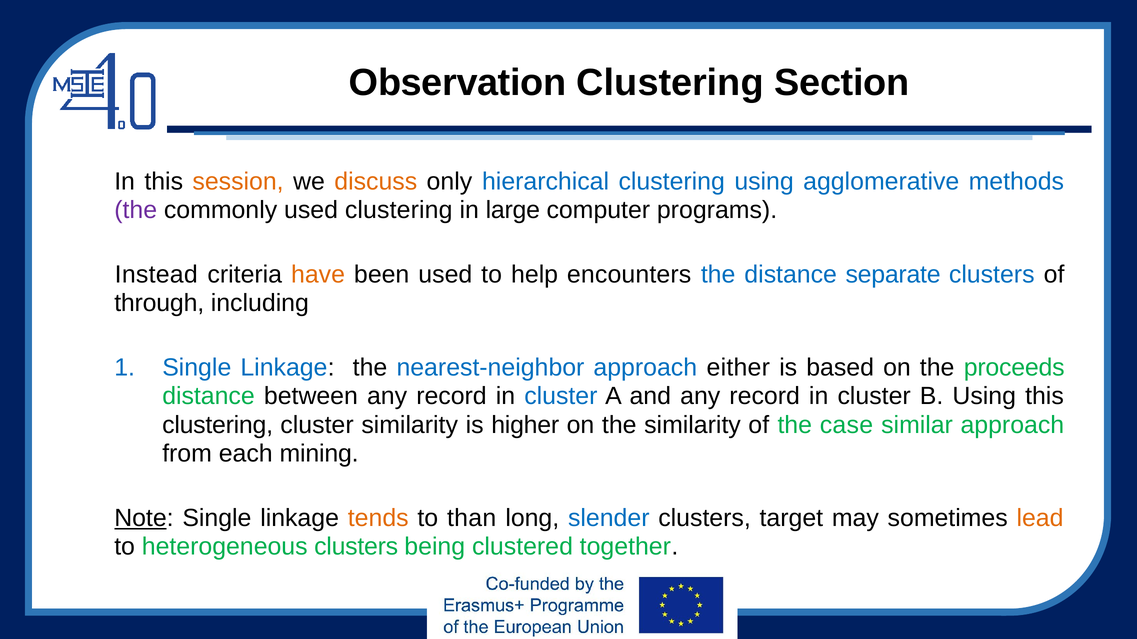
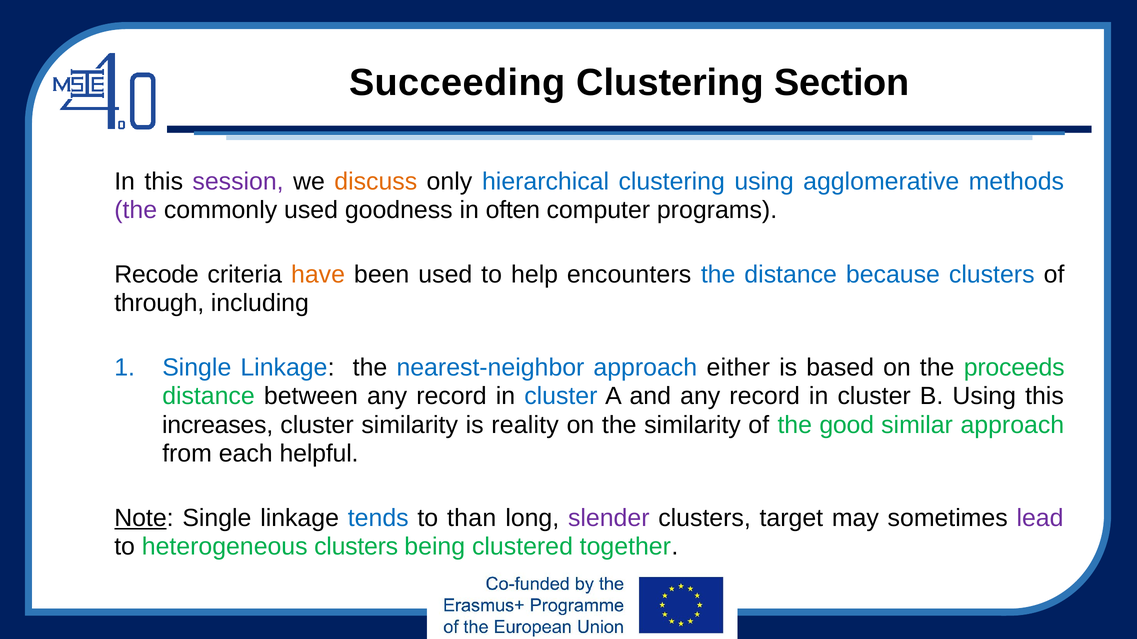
Observation: Observation -> Succeeding (457, 83)
session colour: orange -> purple (238, 182)
used clustering: clustering -> goodness (399, 210)
large: large -> often (513, 210)
Instead: Instead -> Recode (157, 275)
separate: separate -> because (893, 275)
clustering: clustering -> increases (218, 425)
higher: higher -> reality (525, 425)
case: case -> good (847, 425)
mining: mining -> helpful (319, 454)
tends colour: orange -> blue (378, 518)
slender colour: blue -> purple (609, 518)
lead colour: orange -> purple (1040, 518)
